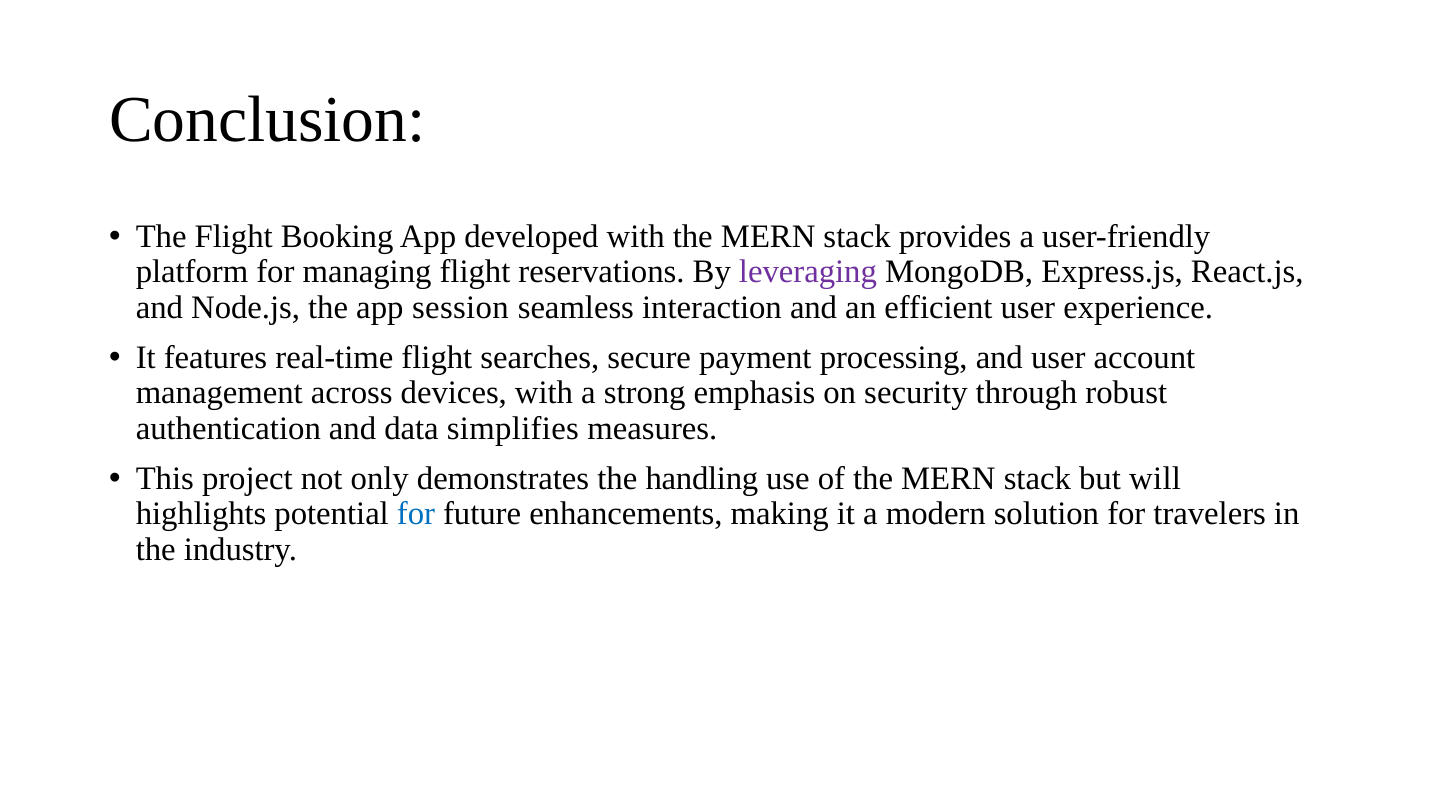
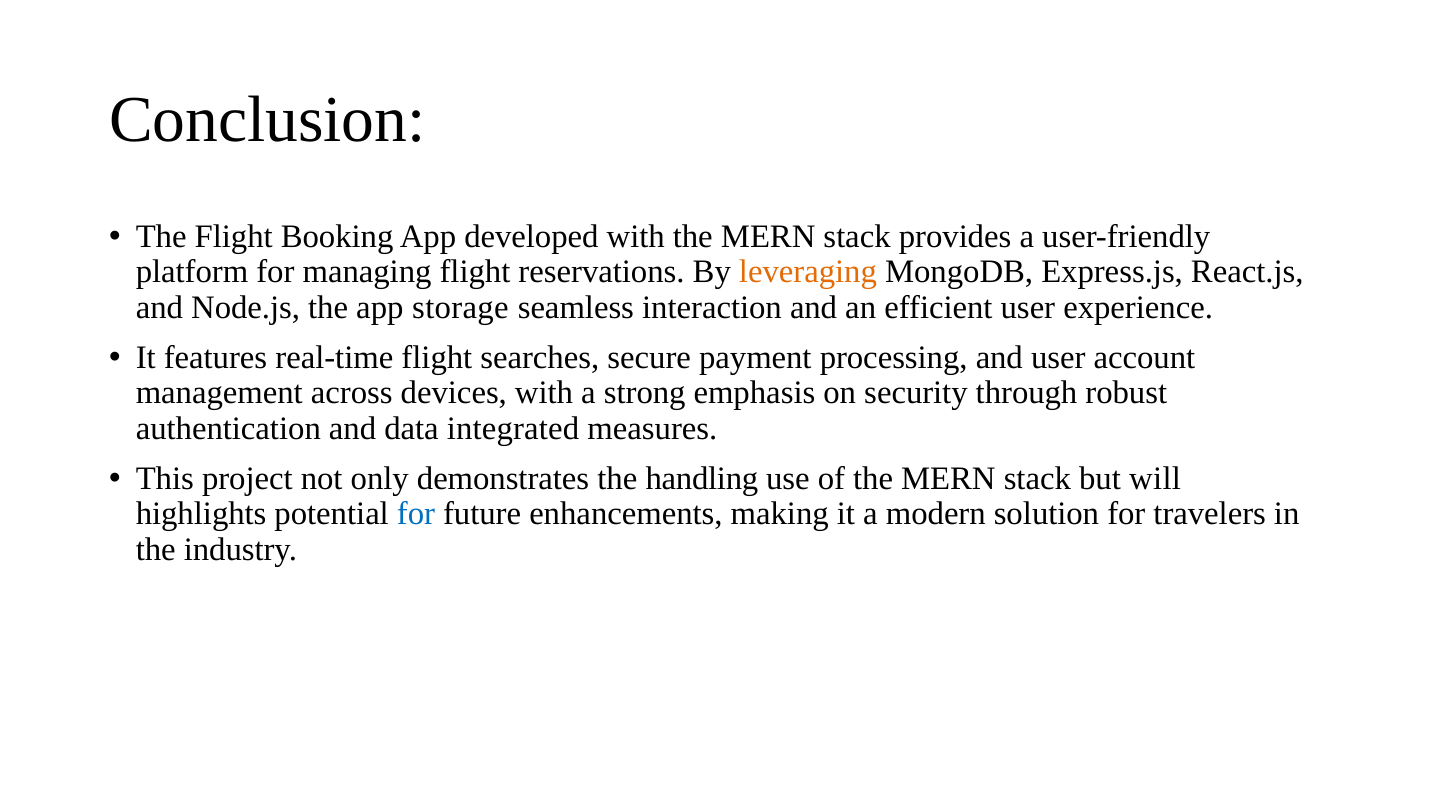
leveraging colour: purple -> orange (808, 272)
session: session -> storage (460, 308)
simplifies: simplifies -> integrated (513, 429)
